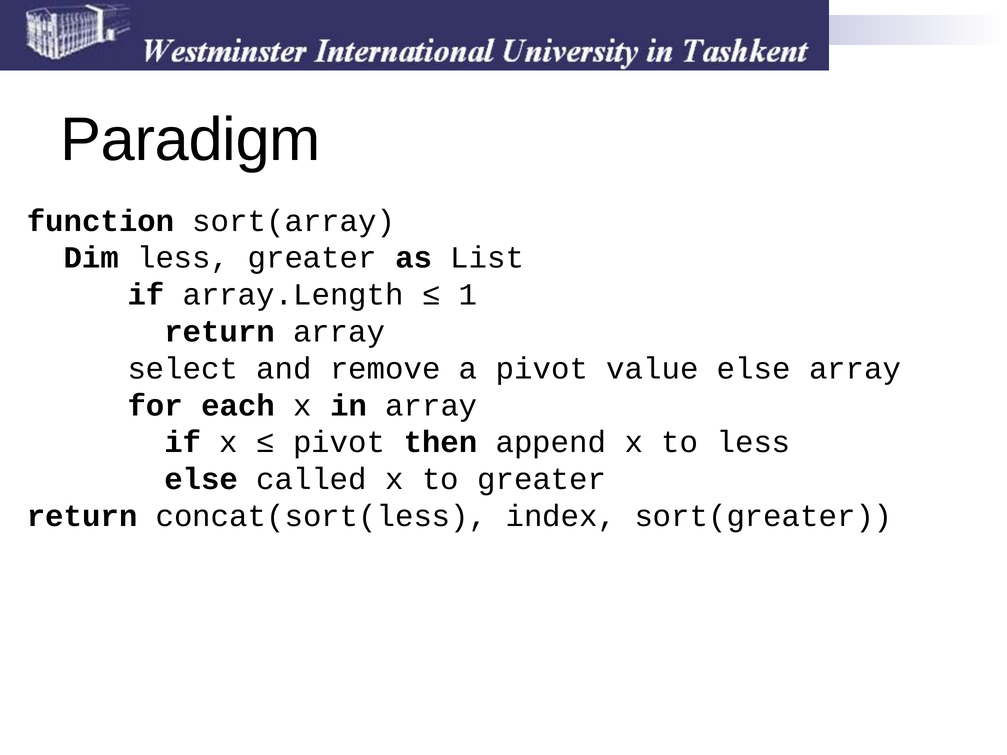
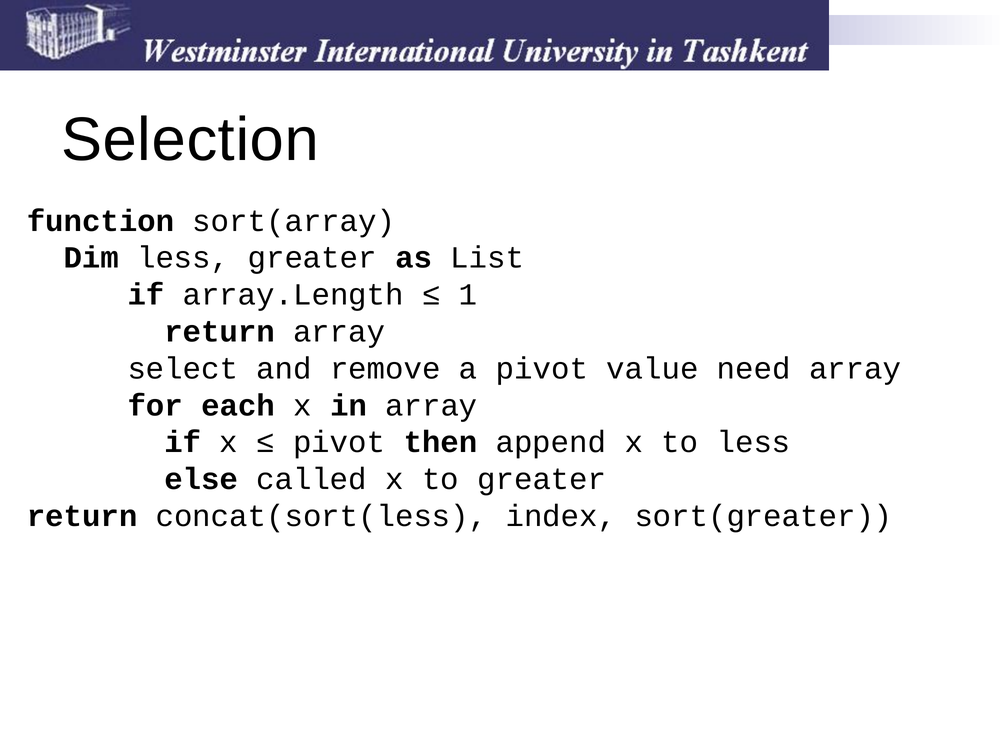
Paradigm: Paradigm -> Selection (190, 140)
value else: else -> need (754, 369)
